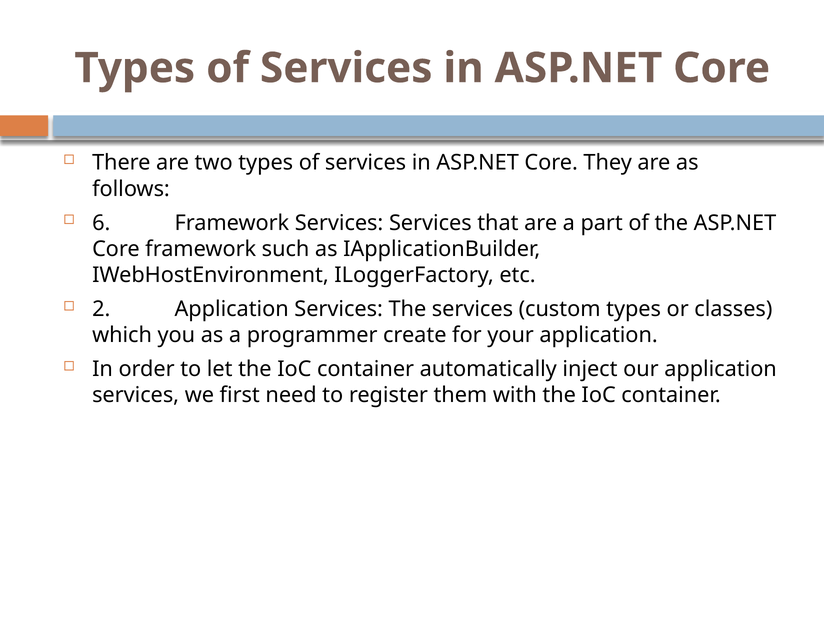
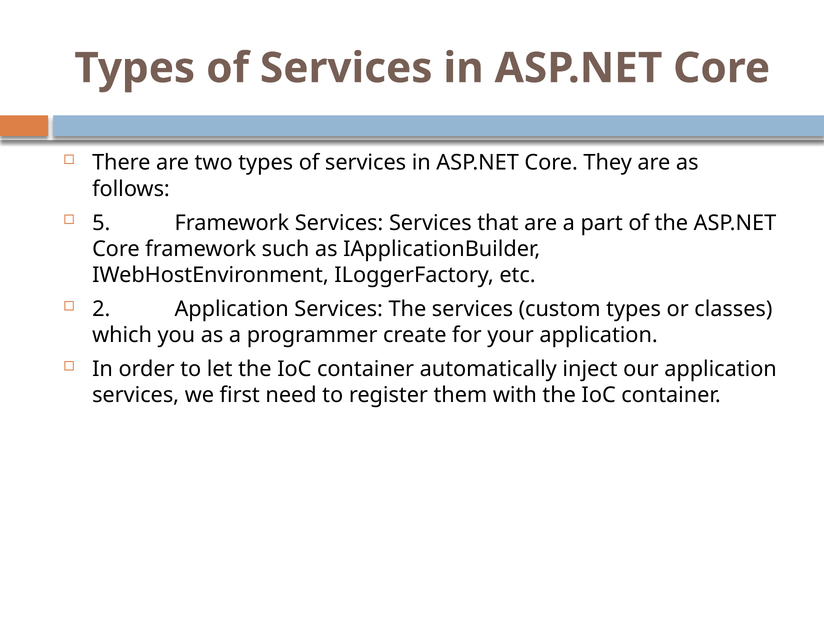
6: 6 -> 5 (101, 223)
